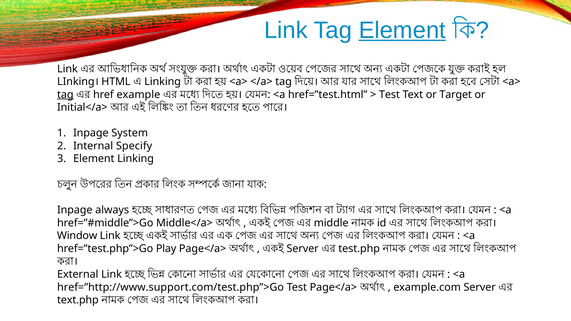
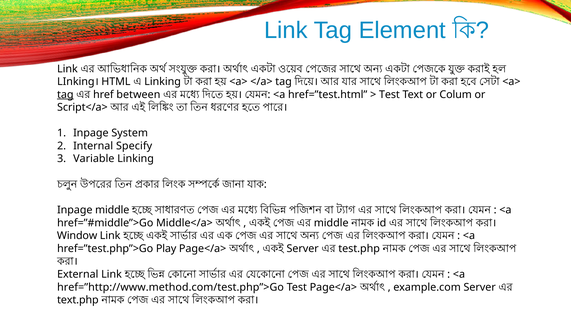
Element underline: present -> none (402, 30)
example: example -> between (138, 95)
Target: Target -> Colum (456, 95)
Initial</a>: Initial</a> -> Script</a> (82, 107)
Element: Element -> Variable (94, 159)
Inpage always: always -> middle (112, 210)
href=”http://www.support.com/test.php”>Go: href=”http://www.support.com/test.php”>Go -> href=”http://www.method.com/test.php”>Go (170, 287)
